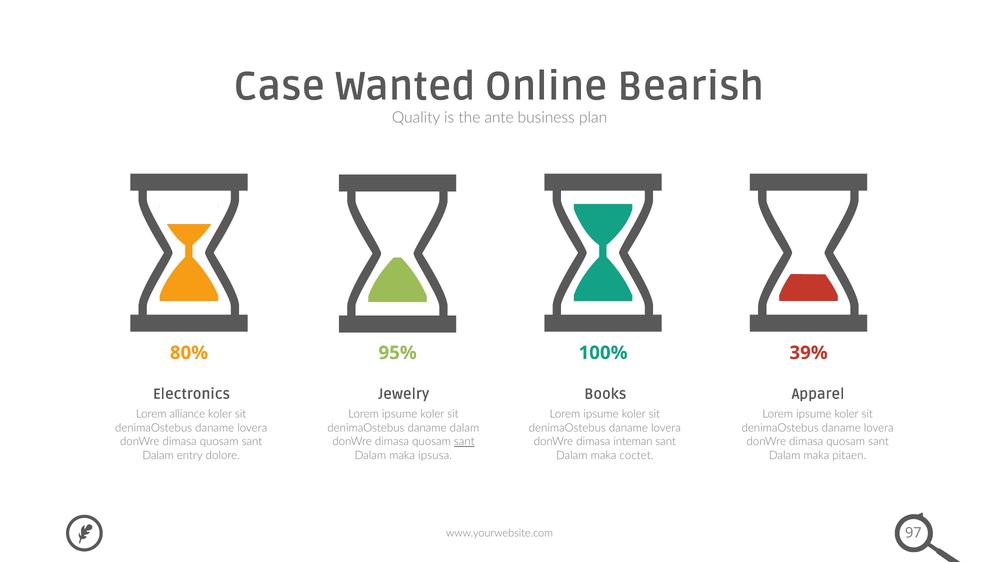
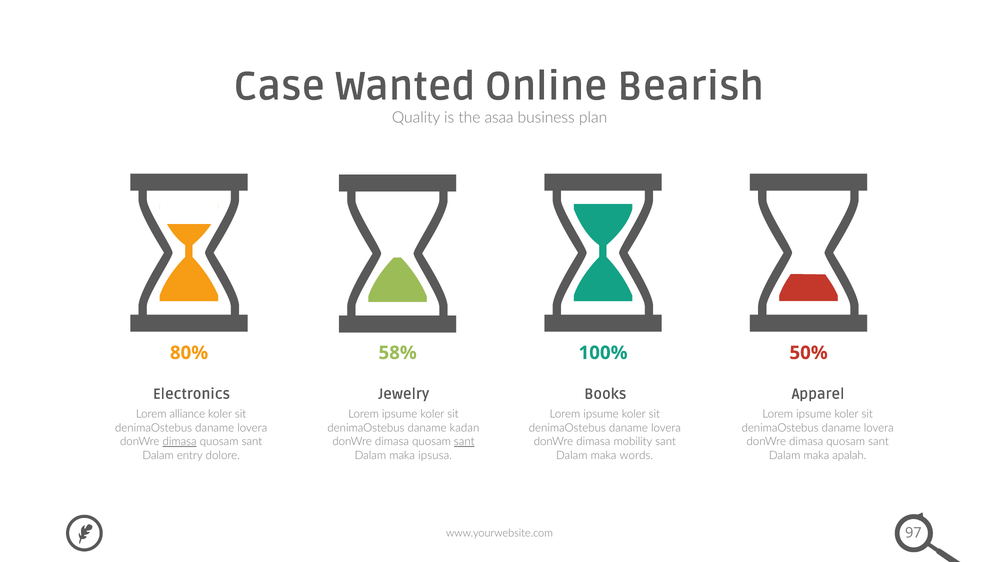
ante: ante -> asaa (499, 118)
95%: 95% -> 58% (398, 353)
39%: 39% -> 50% (809, 353)
daname dalam: dalam -> kadan (465, 428)
dimasa underline: none -> present (180, 441)
inteman: inteman -> mobility (633, 441)
coctet: coctet -> words (636, 455)
pitaen: pitaen -> apalah (849, 455)
